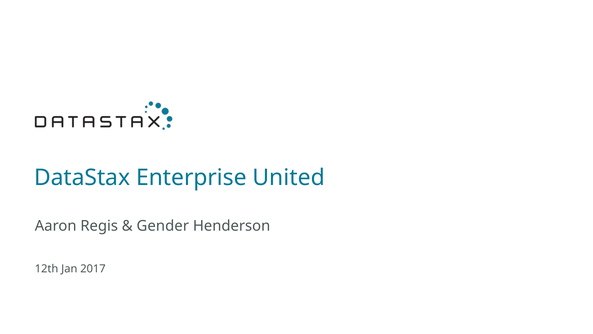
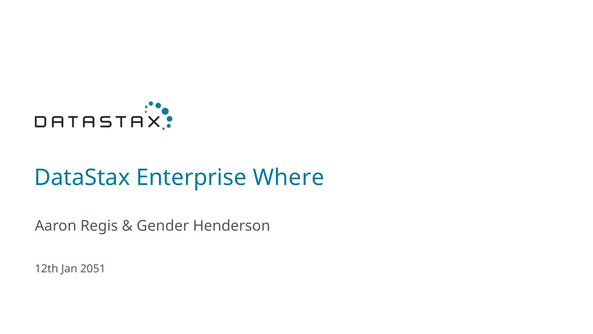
United: United -> Where (289, 177)
2017: 2017 -> 2051 (93, 269)
